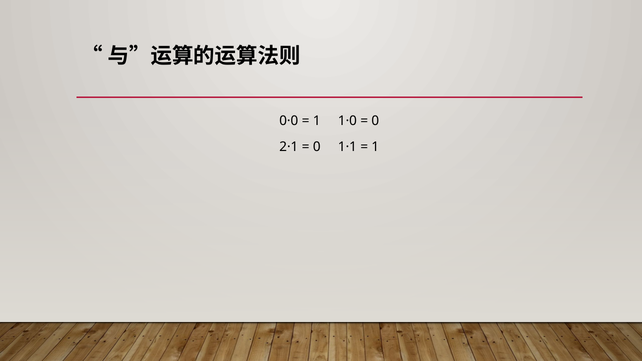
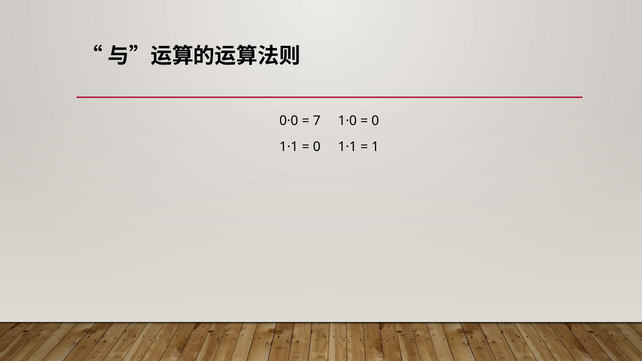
1: 1 -> 7 (317, 121)
2·1: 2·1 -> 1·1 (289, 147)
